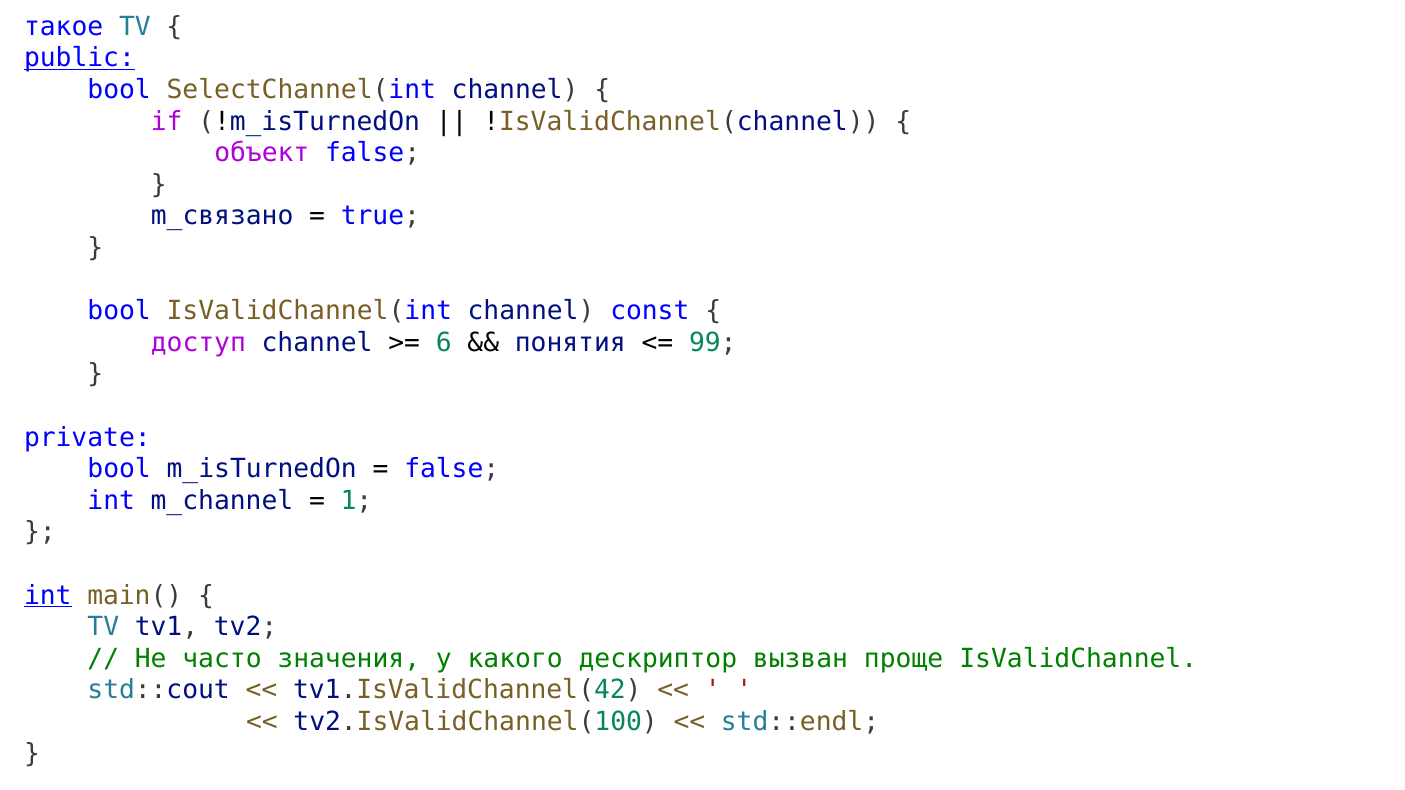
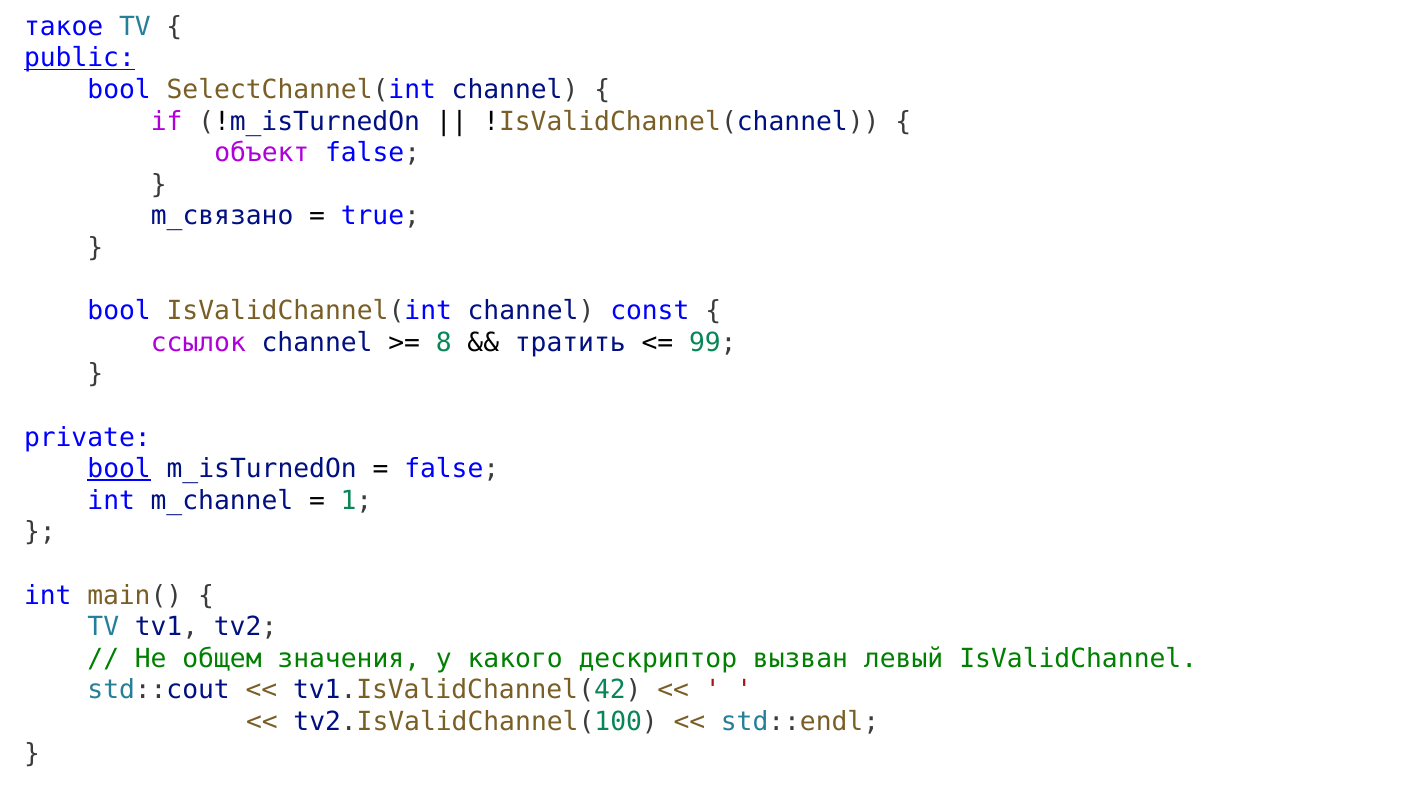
доступ: доступ -> ссылок (198, 343)
6: 6 -> 8 (444, 343)
понятия: понятия -> тратить (570, 343)
bool underline: none -> present (119, 469)
int underline: present -> none (48, 596)
часто: часто -> общем (222, 659)
проще: проще -> левый (904, 659)
